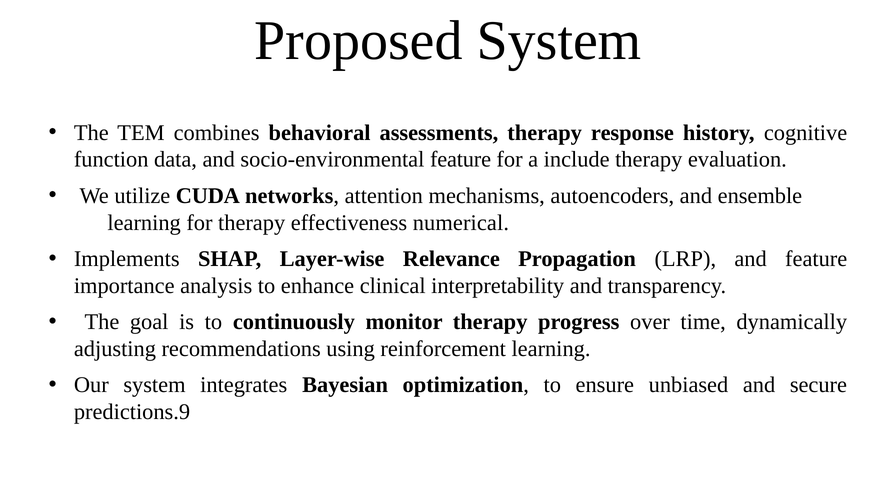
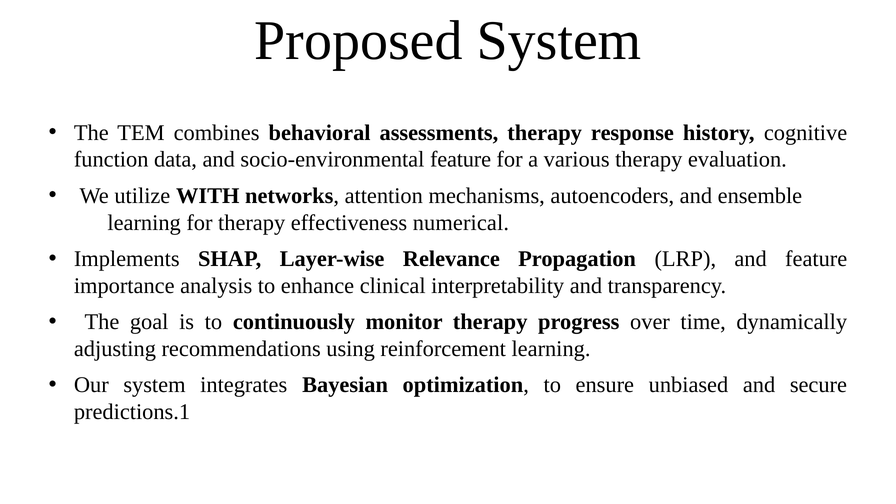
include: include -> various (577, 160)
CUDA: CUDA -> WITH (208, 196)
predictions.9: predictions.9 -> predictions.1 (132, 412)
